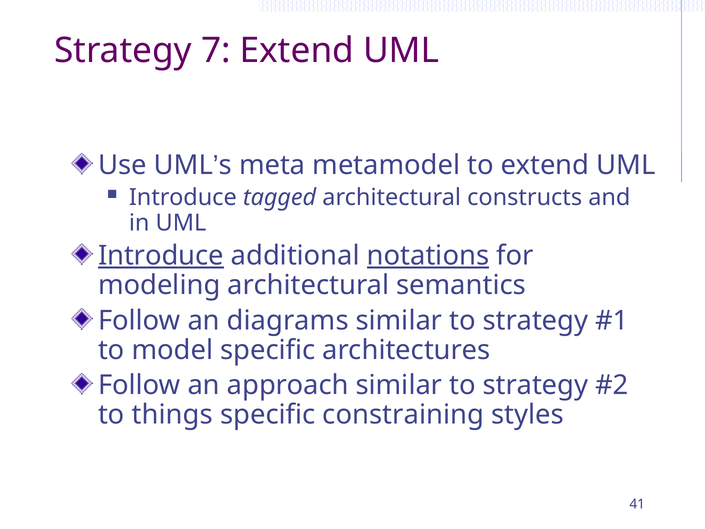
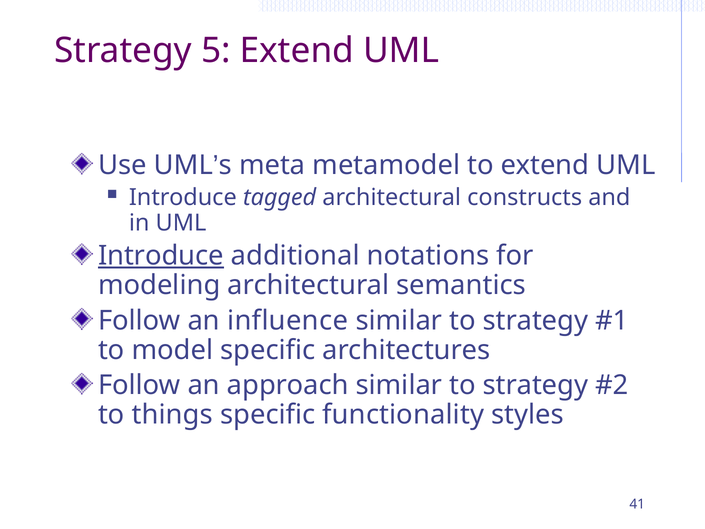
7: 7 -> 5 (216, 51)
notations underline: present -> none (428, 256)
diagrams: diagrams -> influence (288, 320)
constraining: constraining -> functionality (403, 415)
